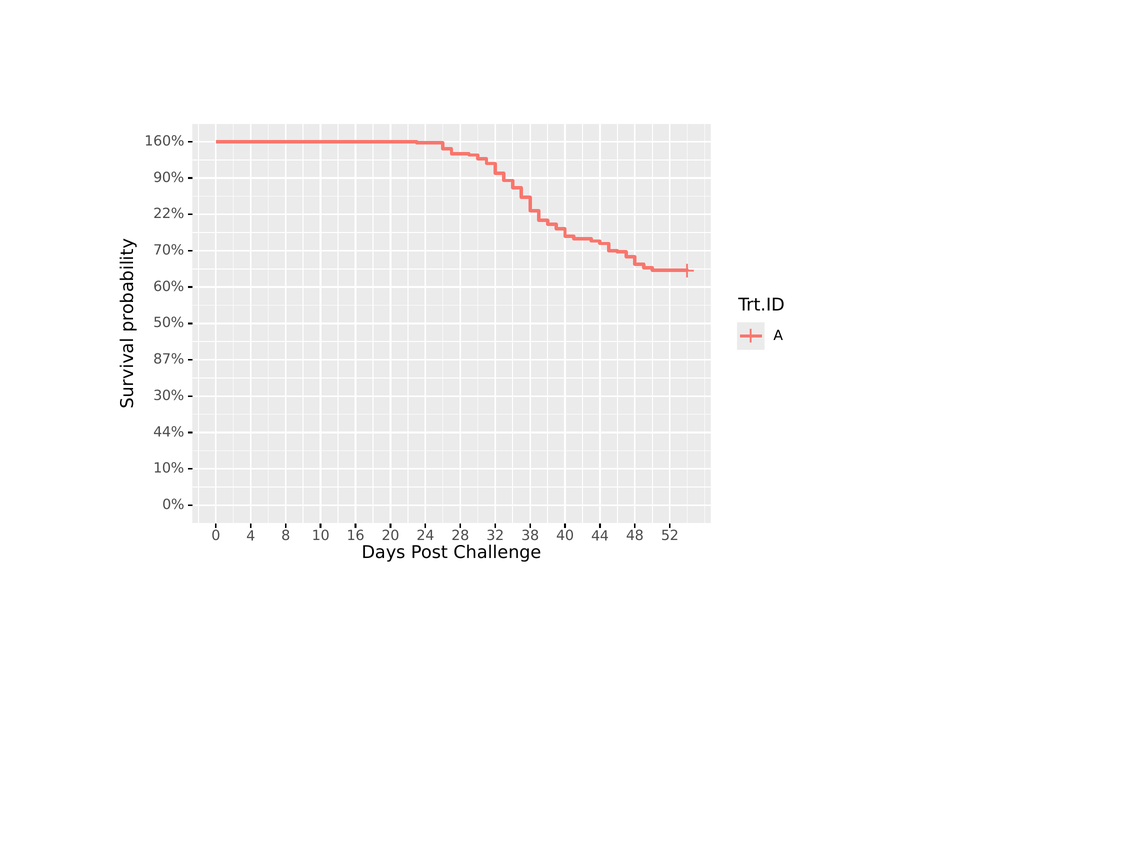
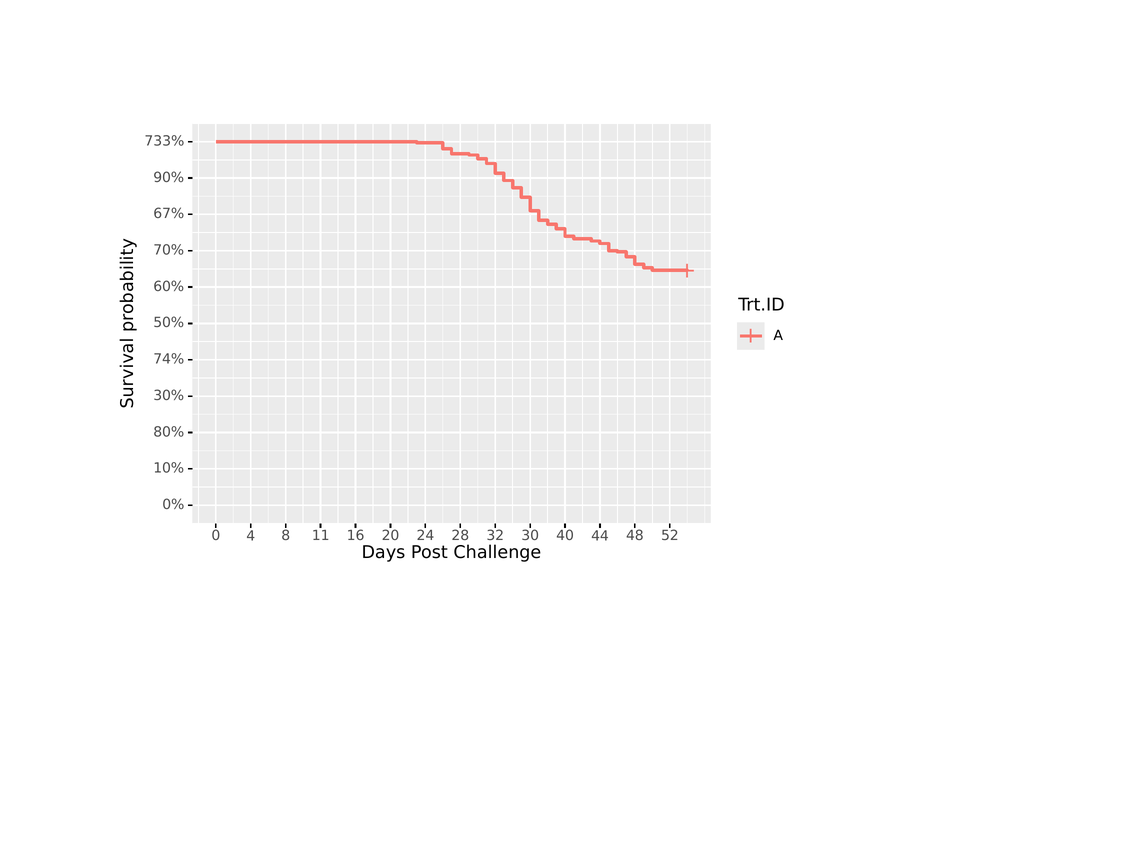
160%: 160% -> 733% (164, 141)
22%: 22% -> 67% (169, 214)
87%: 87% -> 74% (169, 359)
44%: 44% -> 80% (169, 432)
10: 10 -> 11 (321, 536)
38: 38 -> 30 (530, 536)
